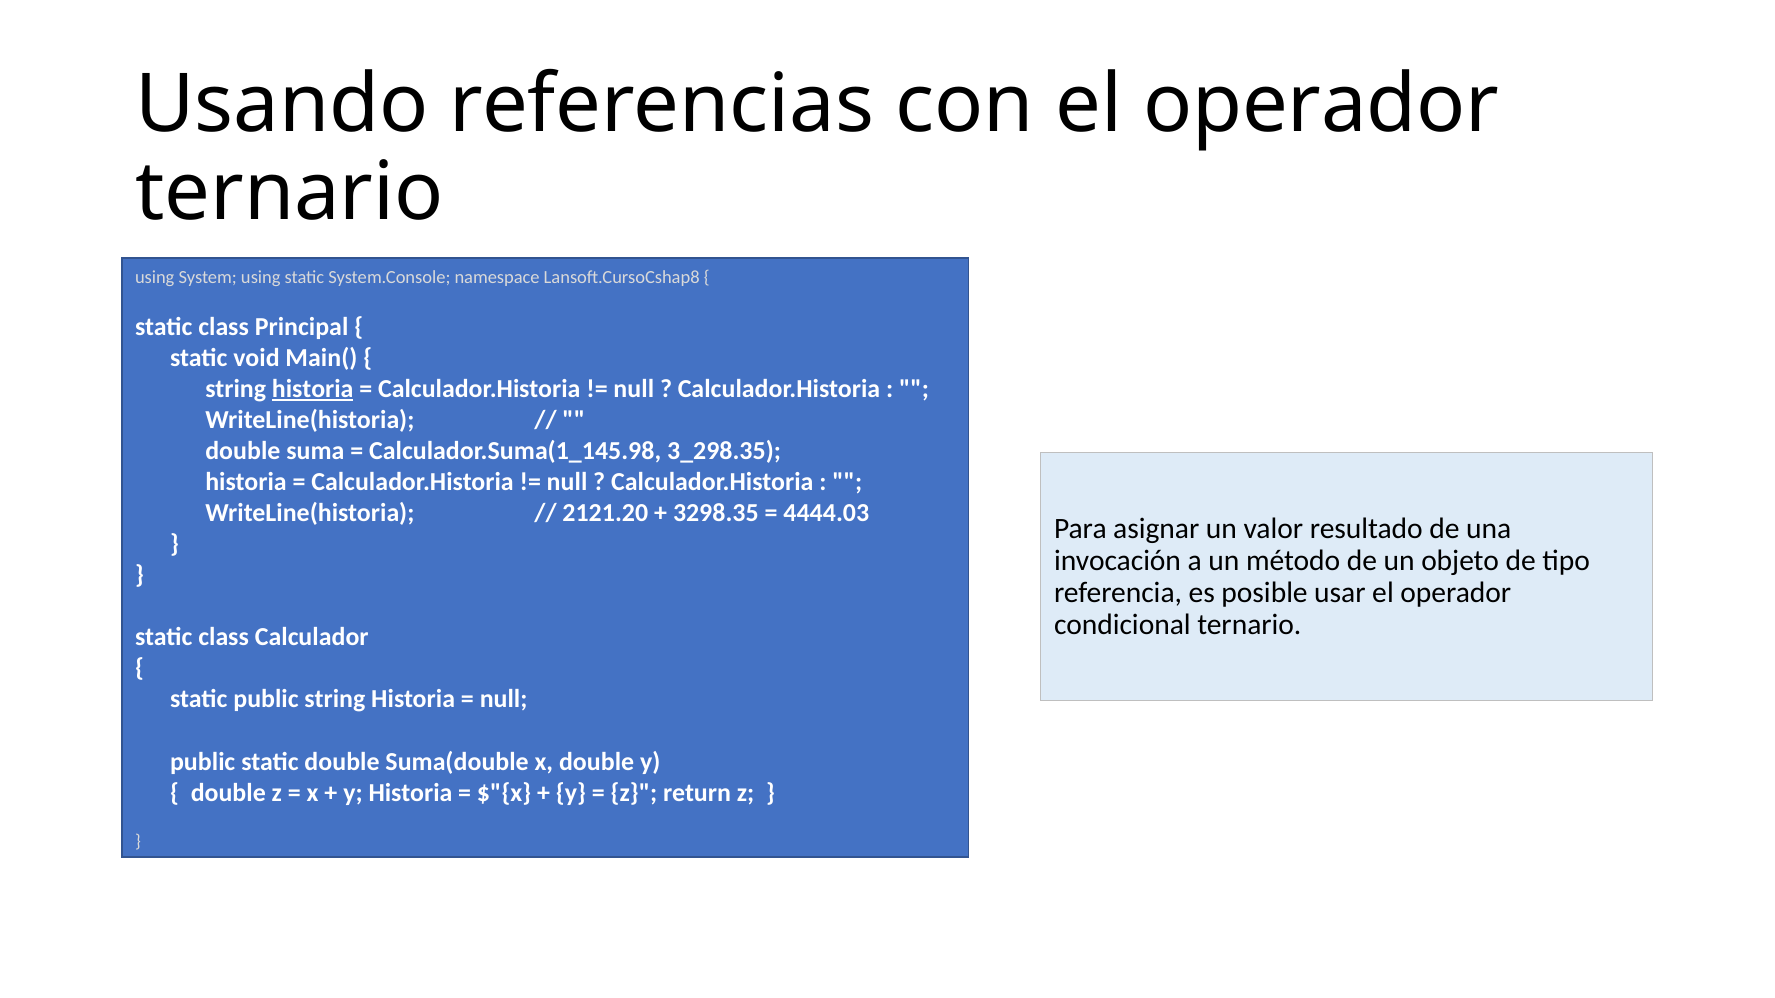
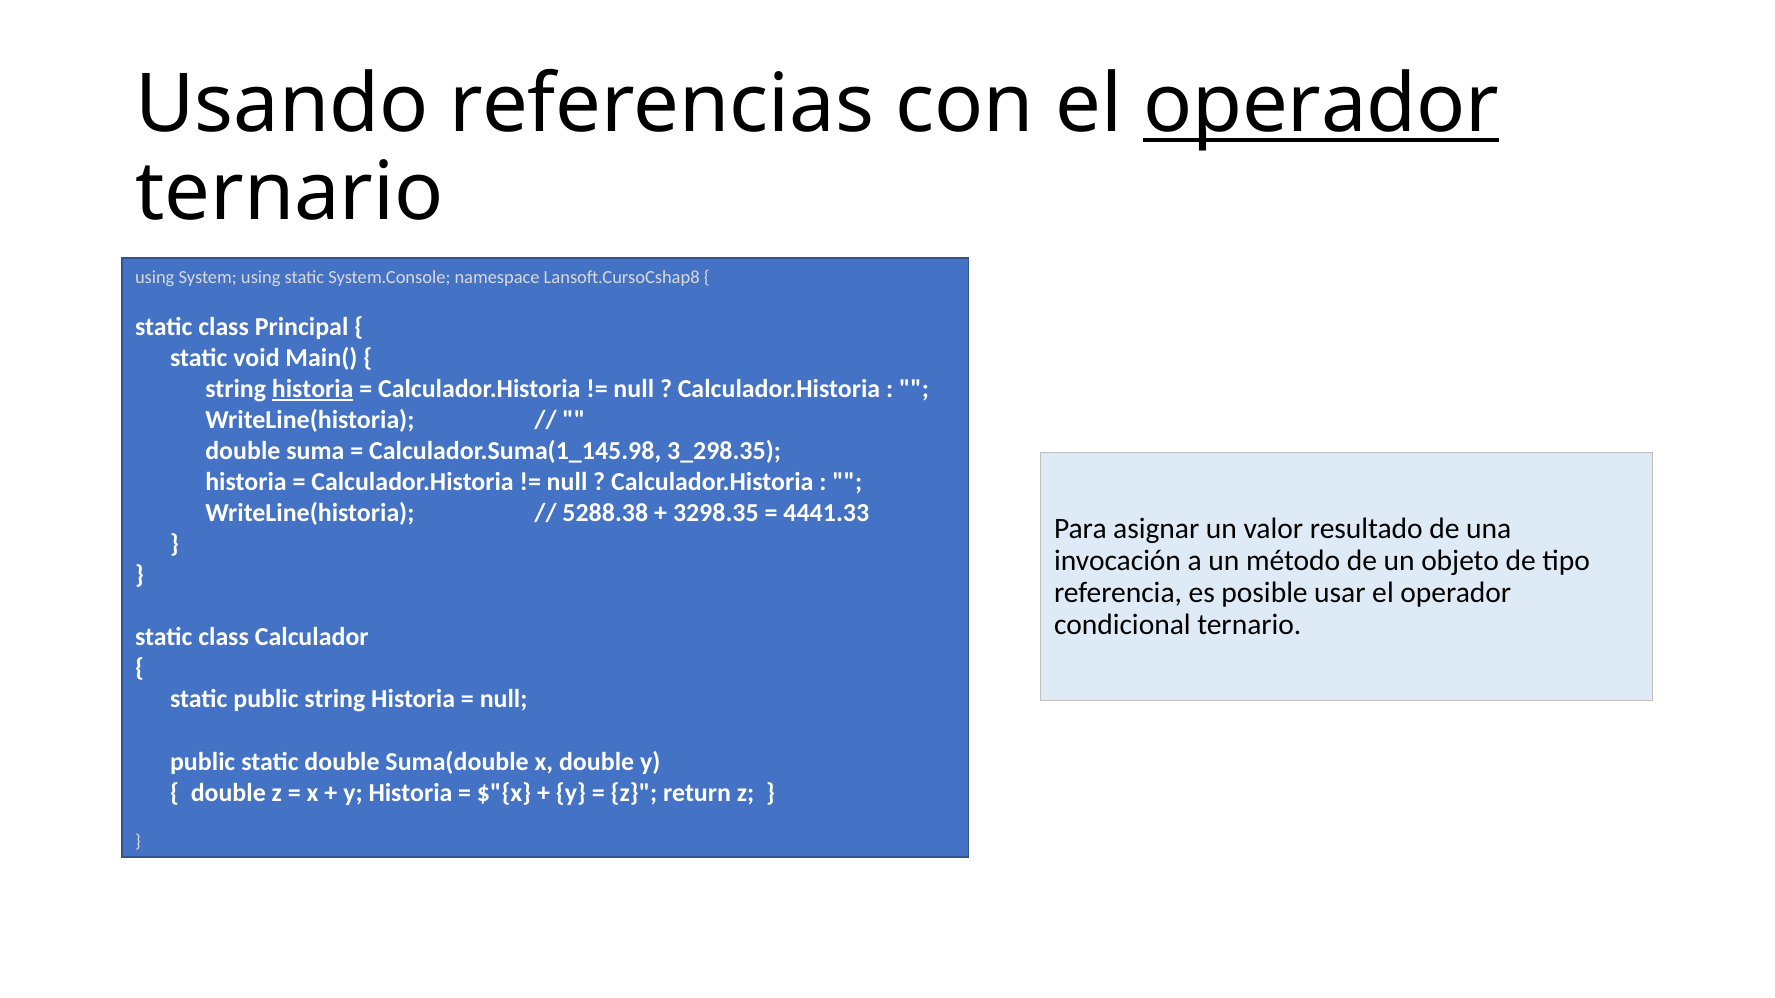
operador underline: none -> present (1321, 105)
2121.20: 2121.20 -> 5288.38 (605, 513)
4444.03: 4444.03 -> 4441.33 (826, 513)
